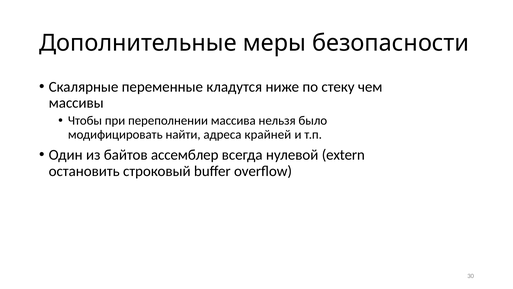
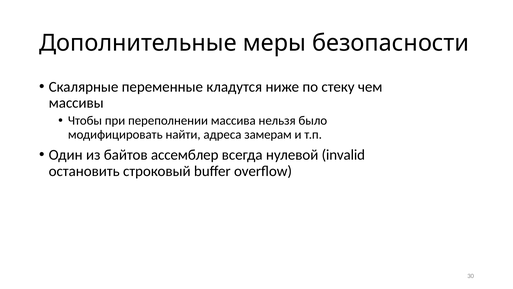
крайней: крайней -> замерам (268, 134)
extern: extern -> invalid (343, 155)
